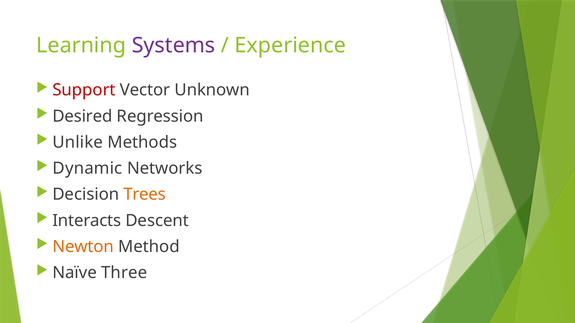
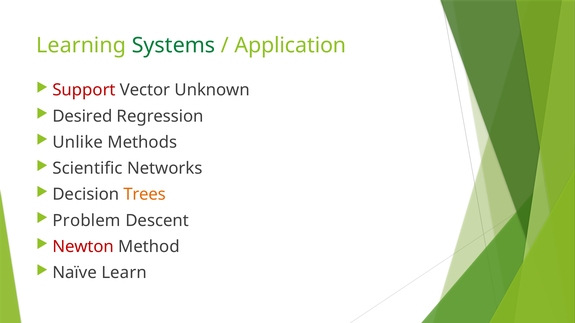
Systems colour: purple -> green (174, 45)
Experience: Experience -> Application (290, 45)
Dynamic: Dynamic -> Scientific (88, 169)
Interacts: Interacts -> Problem (87, 221)
Newton colour: orange -> red (83, 247)
Three: Three -> Learn (124, 273)
